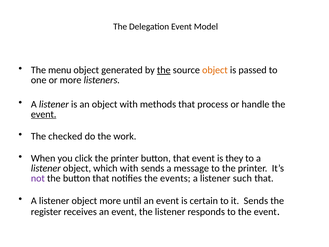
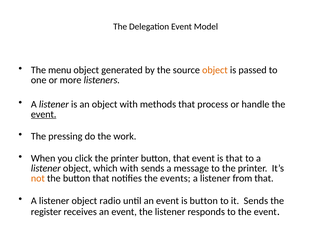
the underline: present -> none (164, 70)
checked: checked -> pressing (65, 136)
is they: they -> that (234, 158)
not colour: purple -> orange (38, 178)
such: such -> from (242, 178)
object more: more -> radio (110, 201)
is certain: certain -> button (204, 201)
